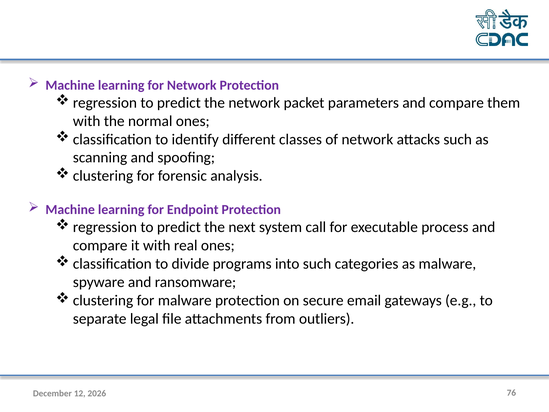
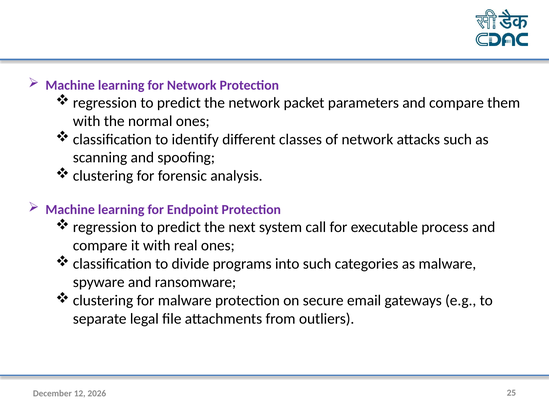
76: 76 -> 25 (511, 393)
